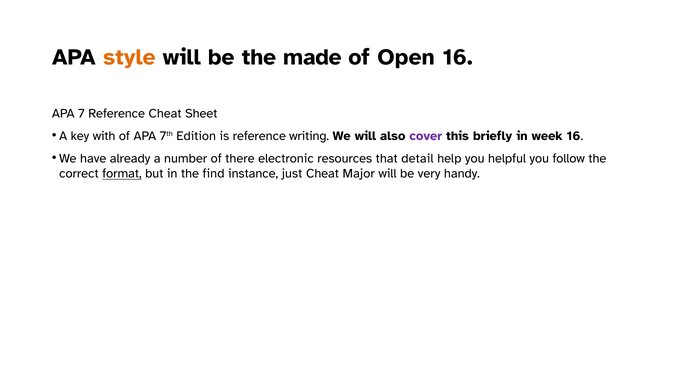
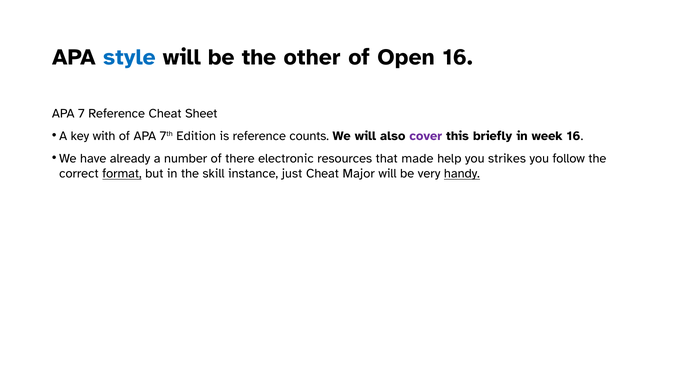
style colour: orange -> blue (129, 57)
made: made -> other (312, 57)
writing: writing -> counts (309, 136)
detail: detail -> made (417, 158)
helpful: helpful -> strikes (507, 158)
find: find -> skill (214, 173)
handy underline: none -> present (462, 173)
